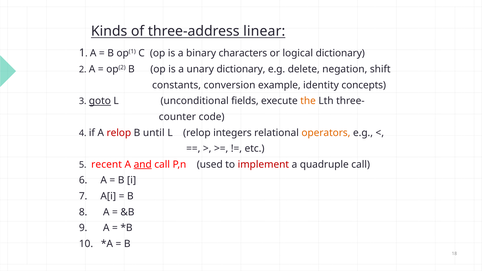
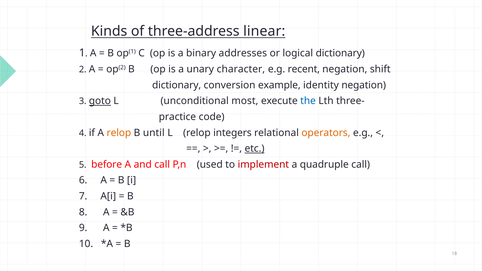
characters: characters -> addresses (243, 53)
unary dictionary: dictionary -> character (241, 69)
delete: delete -> recent (304, 69)
constants: constants -> dictionary (177, 85)
identity concepts: concepts -> negation (364, 85)
fields: fields -> most (245, 101)
the colour: orange -> blue (308, 101)
counter: counter -> practice (177, 117)
relop colour: red -> orange (119, 133)
etc underline: none -> present (255, 149)
recent: recent -> before (107, 165)
and underline: present -> none (143, 165)
